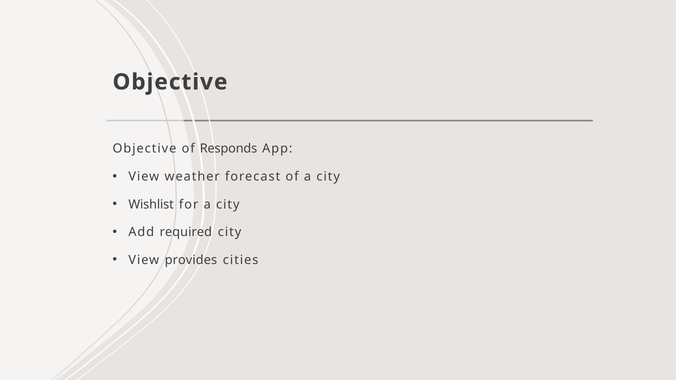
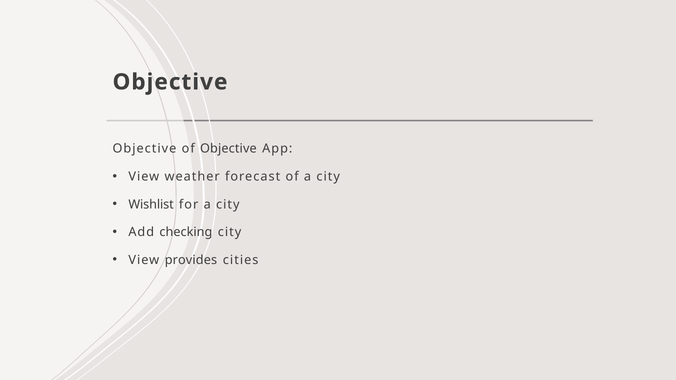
of Responds: Responds -> Objective (228, 149)
required: required -> checking (186, 232)
